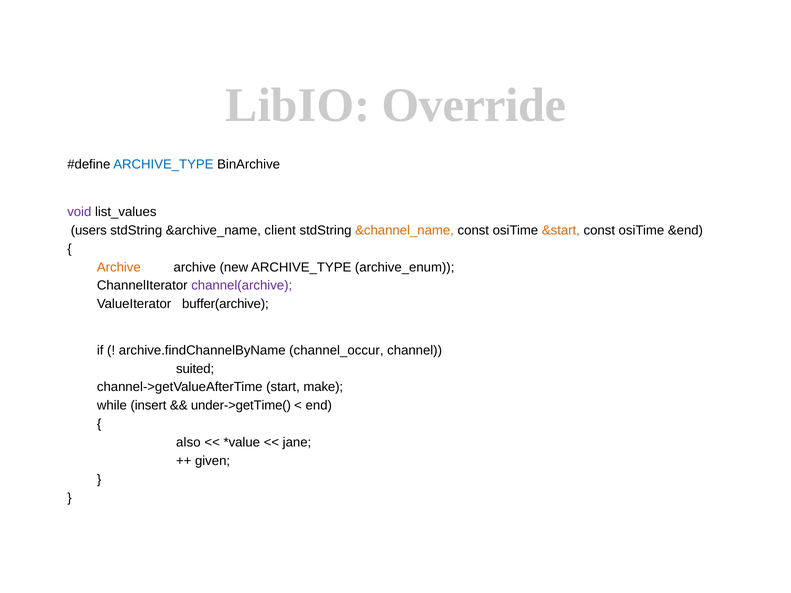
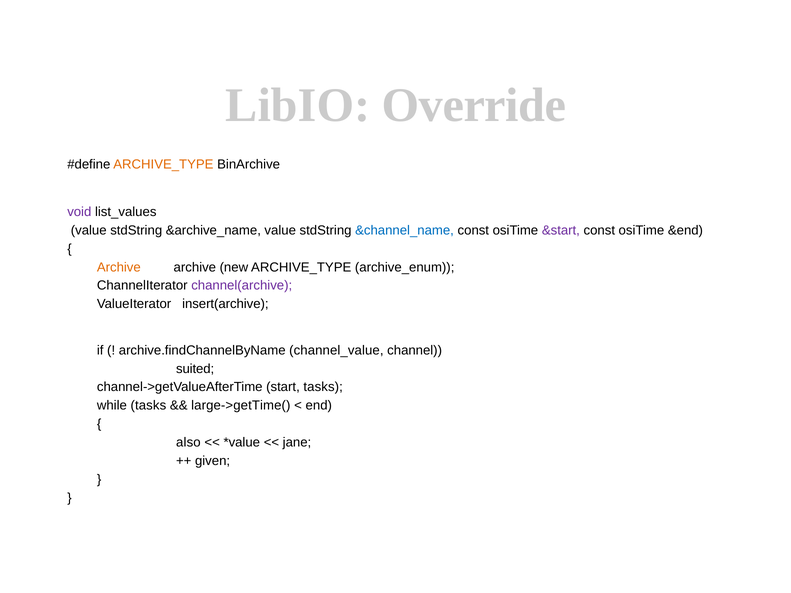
ARCHIVE_TYPE colour: blue -> orange (163, 164)
users: users -> value (89, 230)
&archive_name client: client -> value (280, 230)
&channel_name colour: orange -> blue (405, 230)
&start colour: orange -> purple (561, 230)
buffer(archive: buffer(archive -> insert(archive (225, 304)
channel_occur: channel_occur -> channel_value (336, 350)
start make: make -> tasks (323, 387)
while insert: insert -> tasks (148, 406)
under->getTime(: under->getTime( -> large->getTime( (241, 406)
